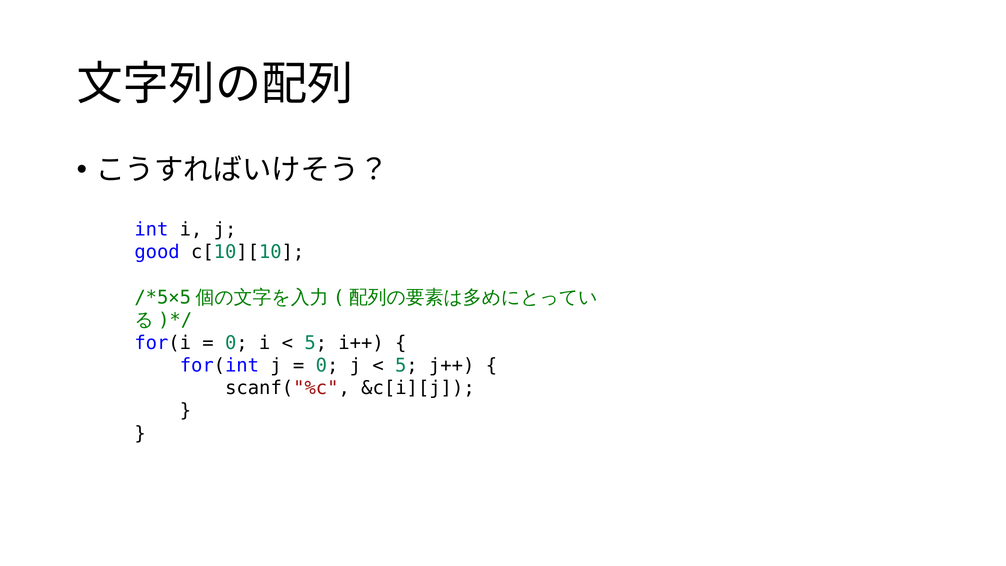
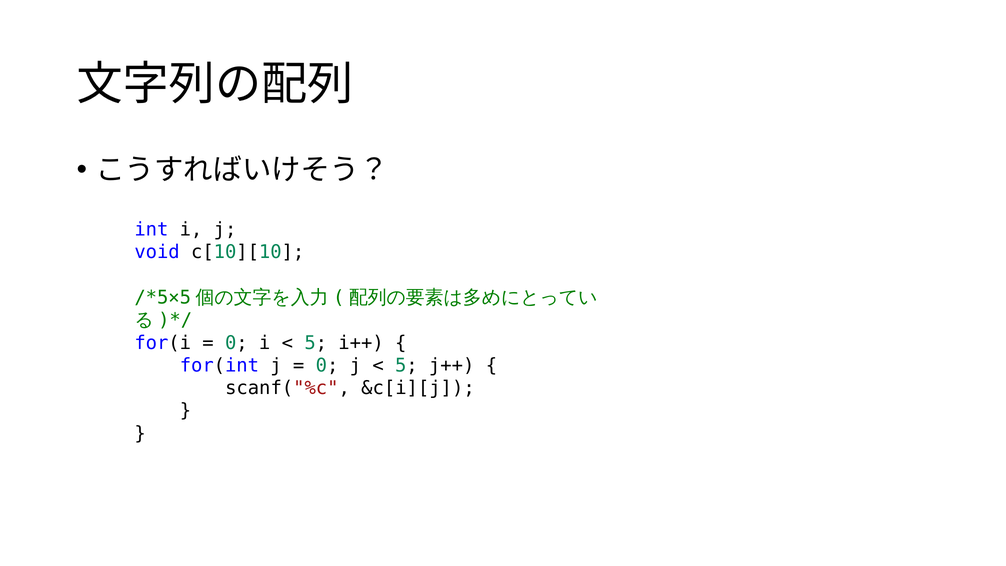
good: good -> void (157, 252)
